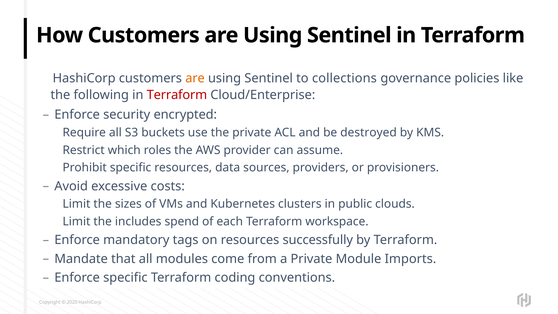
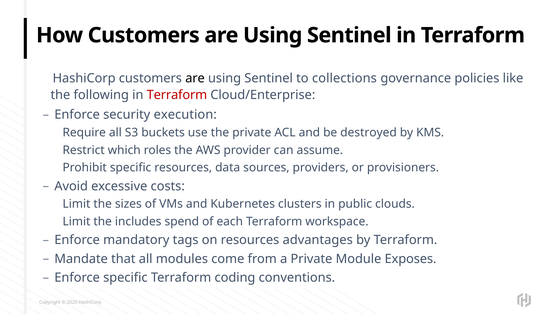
are colour: orange -> black (195, 78)
encrypted: encrypted -> execution (185, 115)
successfully: successfully -> advantages (318, 240)
Imports: Imports -> Exposes (411, 259)
